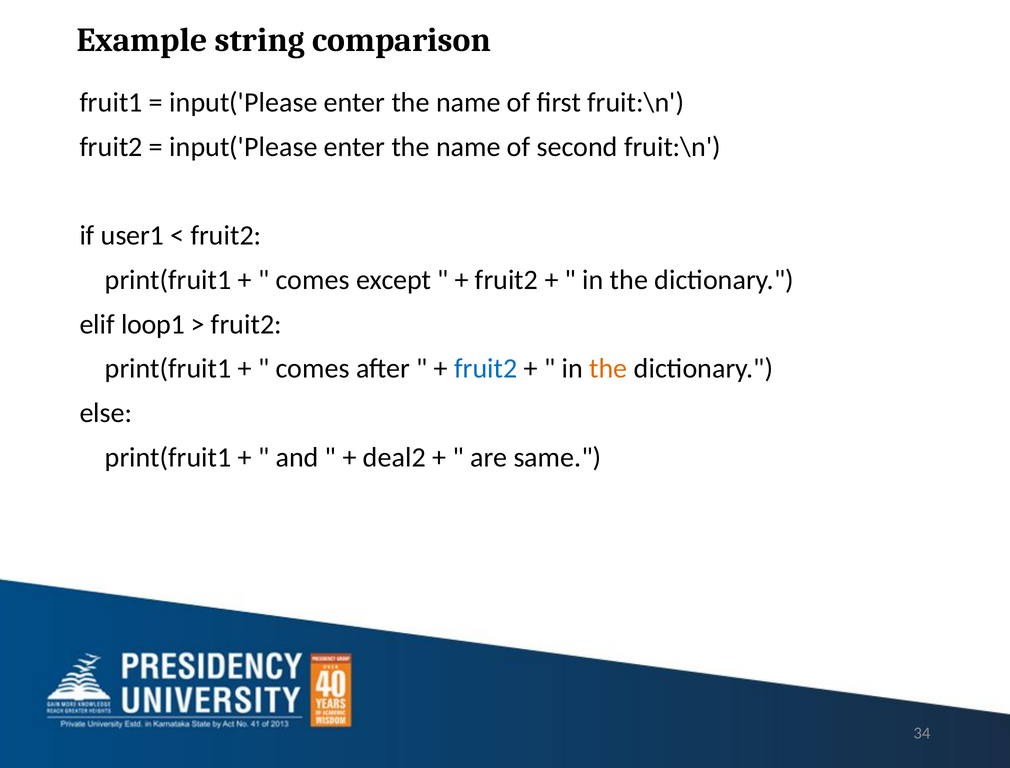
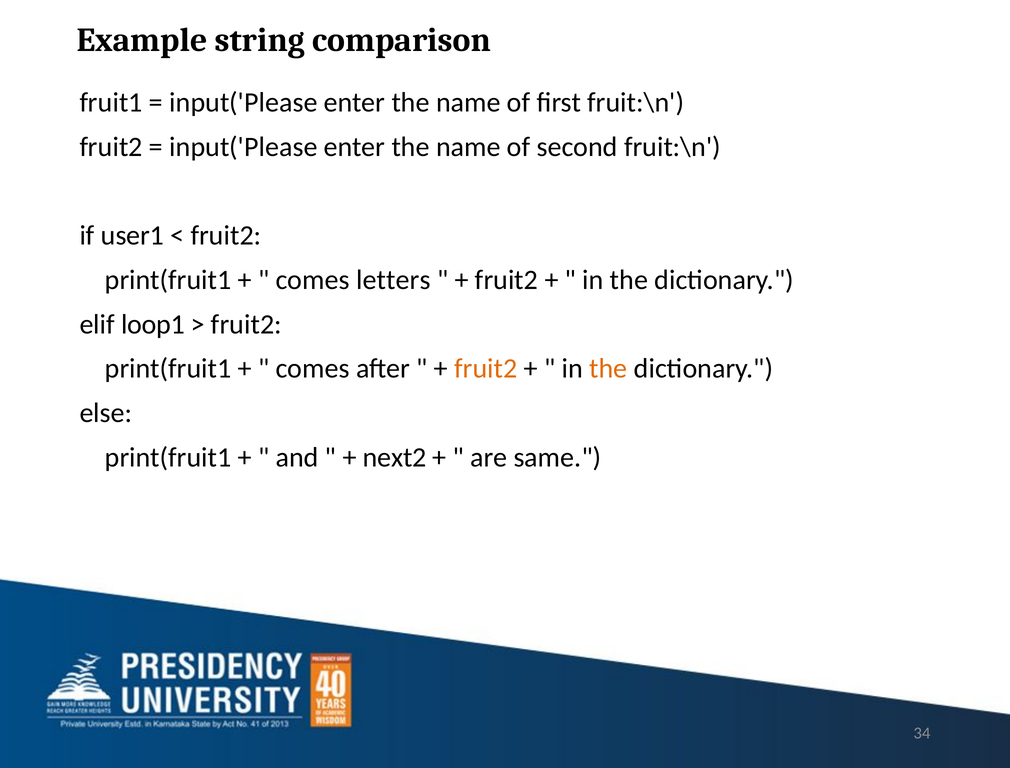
except: except -> letters (393, 280)
fruit2 colour: blue -> orange (486, 368)
deal2: deal2 -> next2 (395, 457)
